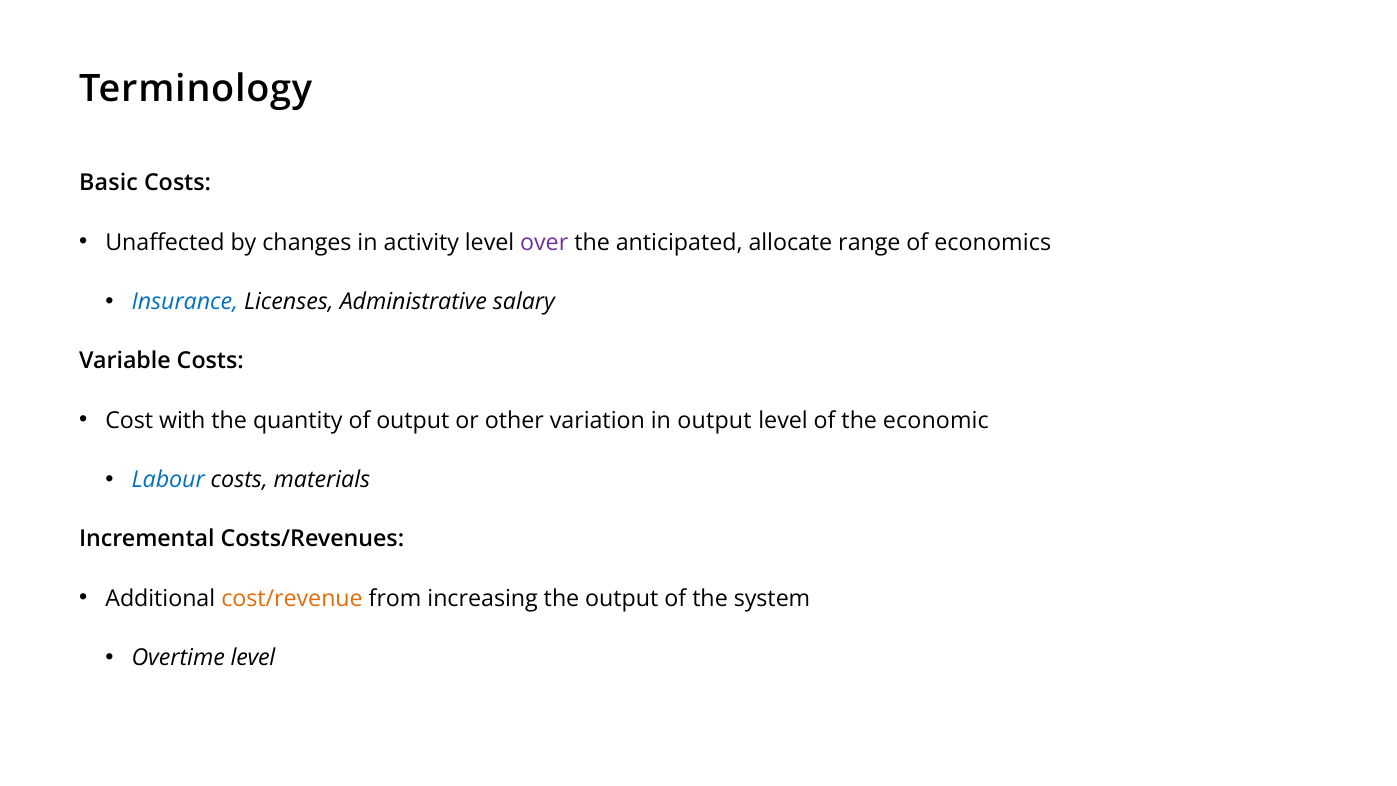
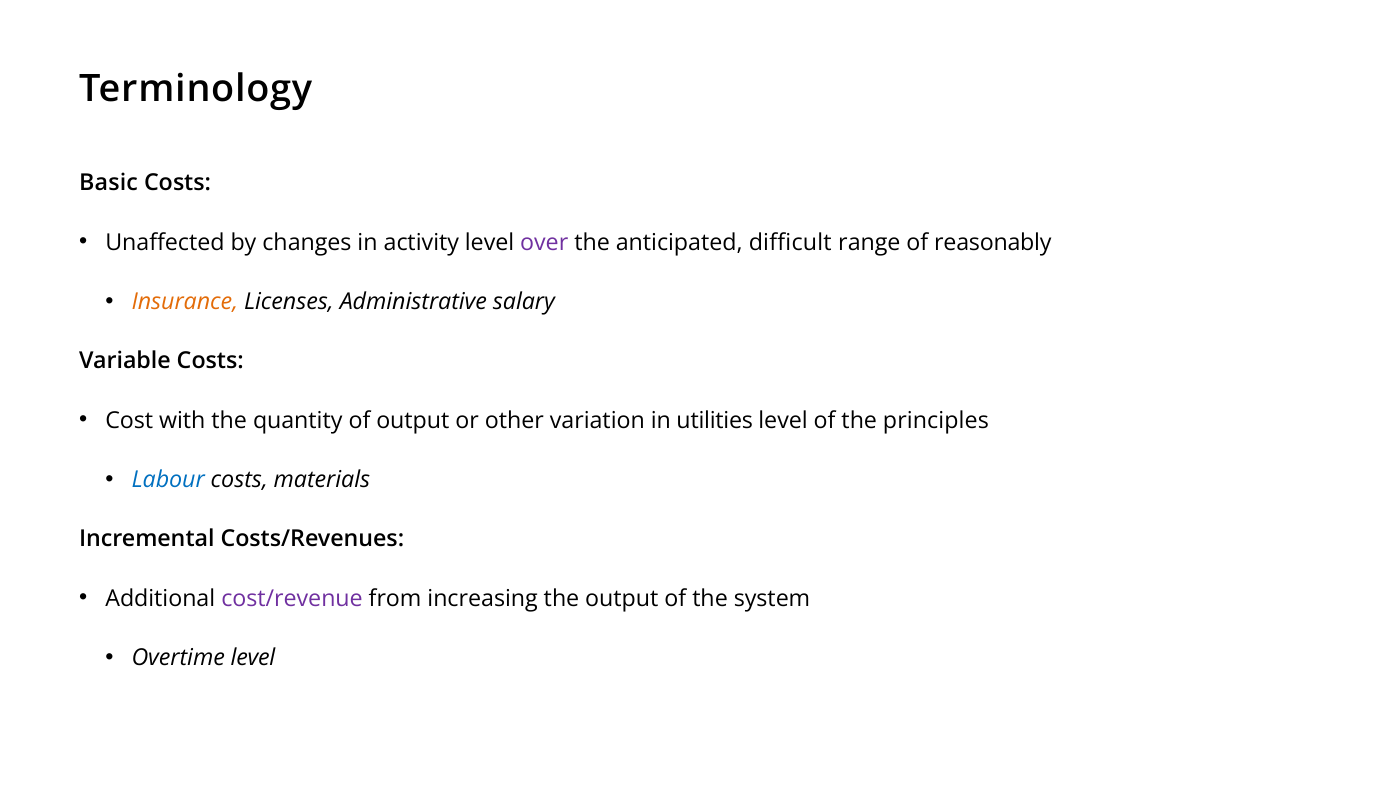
allocate: allocate -> difficult (790, 242)
economics: economics -> reasonably (993, 242)
Insurance colour: blue -> orange (185, 302)
in output: output -> utilities (715, 420)
economic: economic -> principles (936, 420)
cost/revenue colour: orange -> purple (292, 598)
